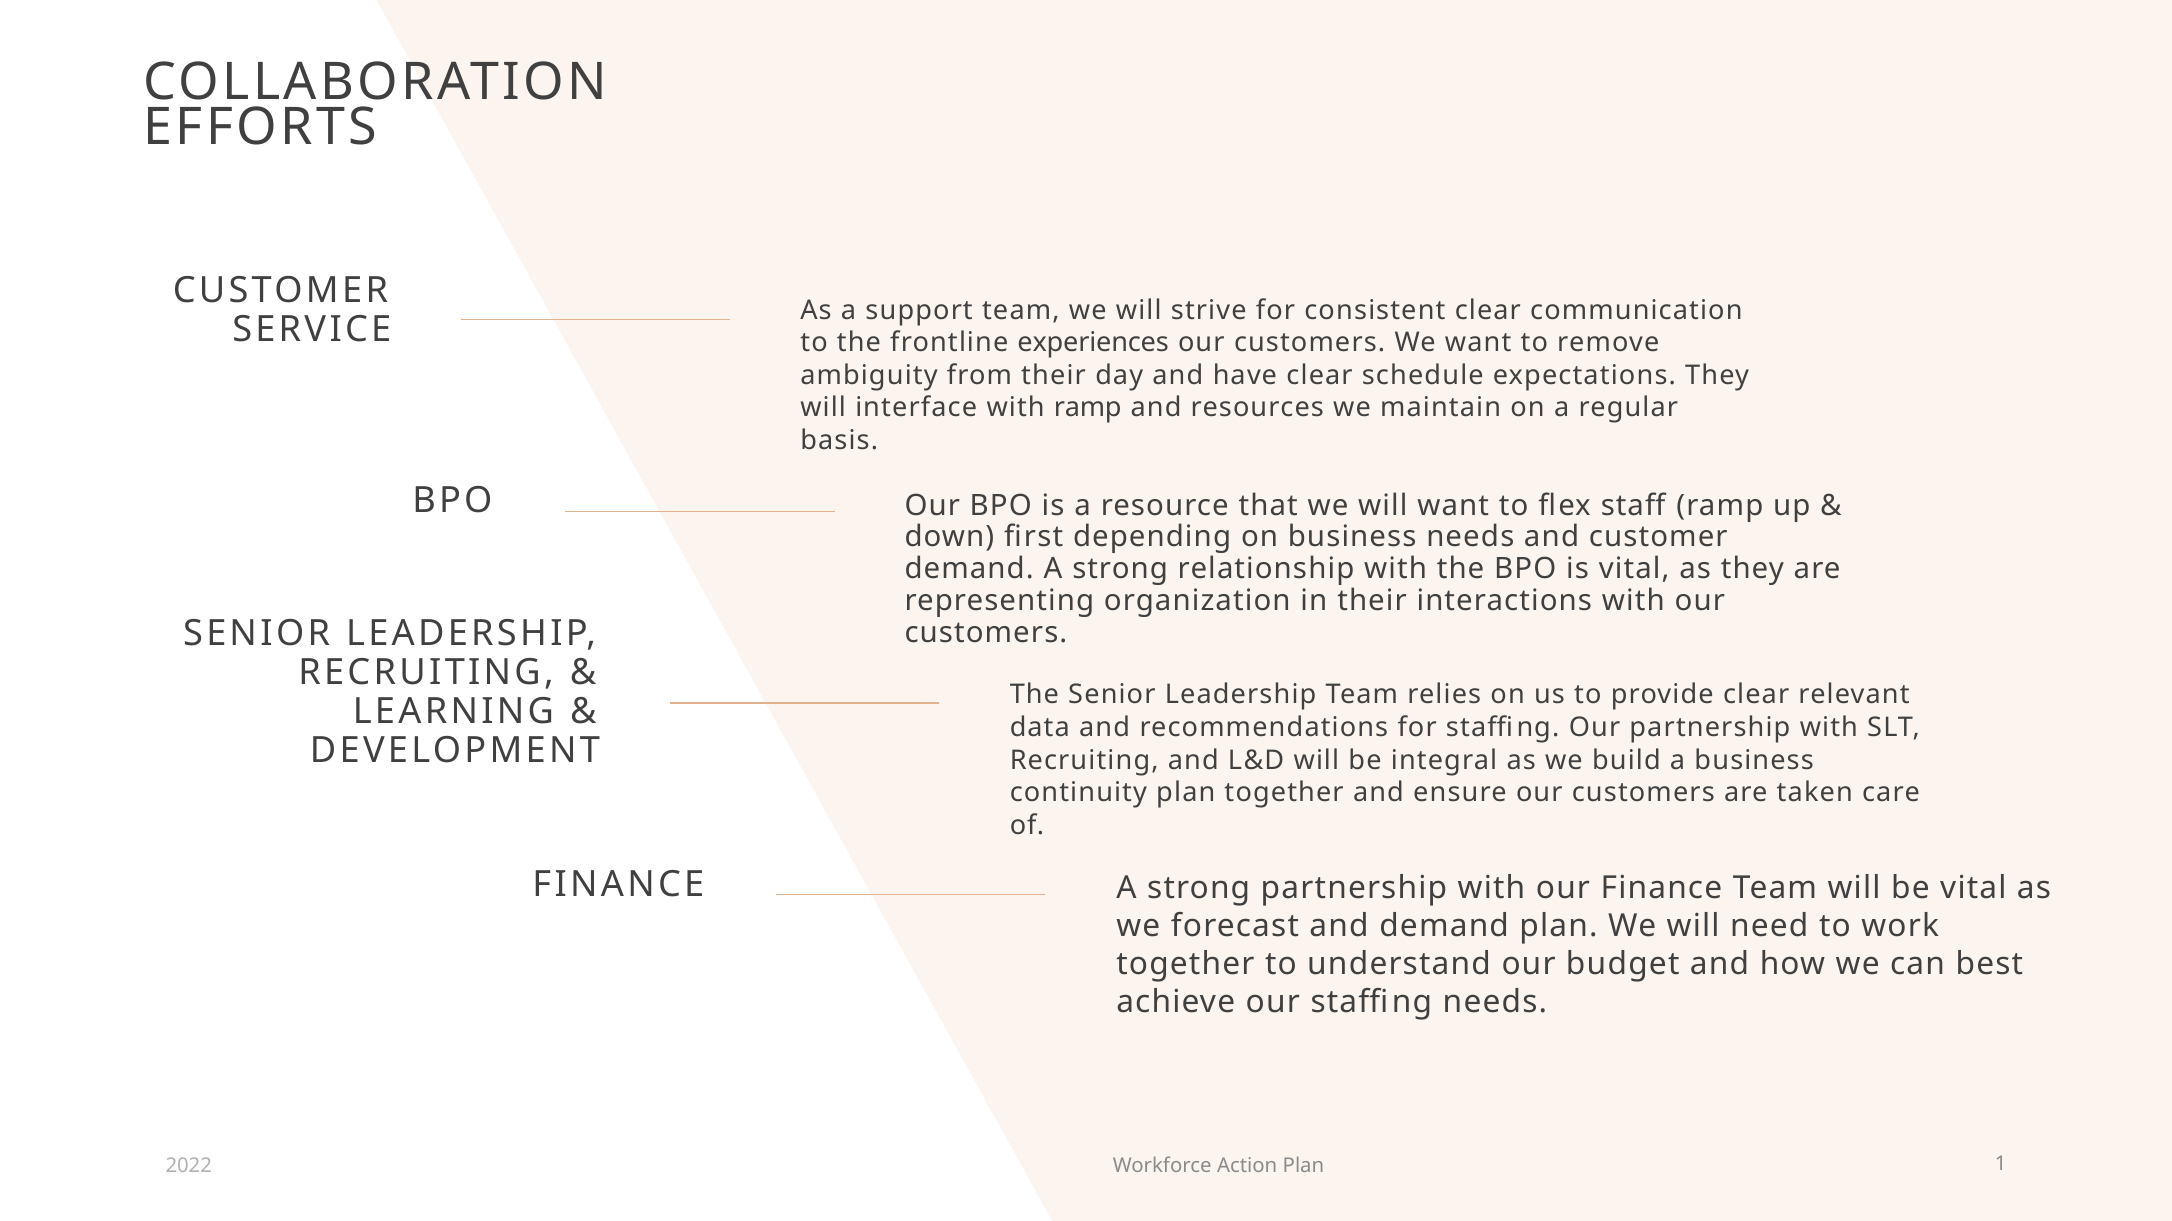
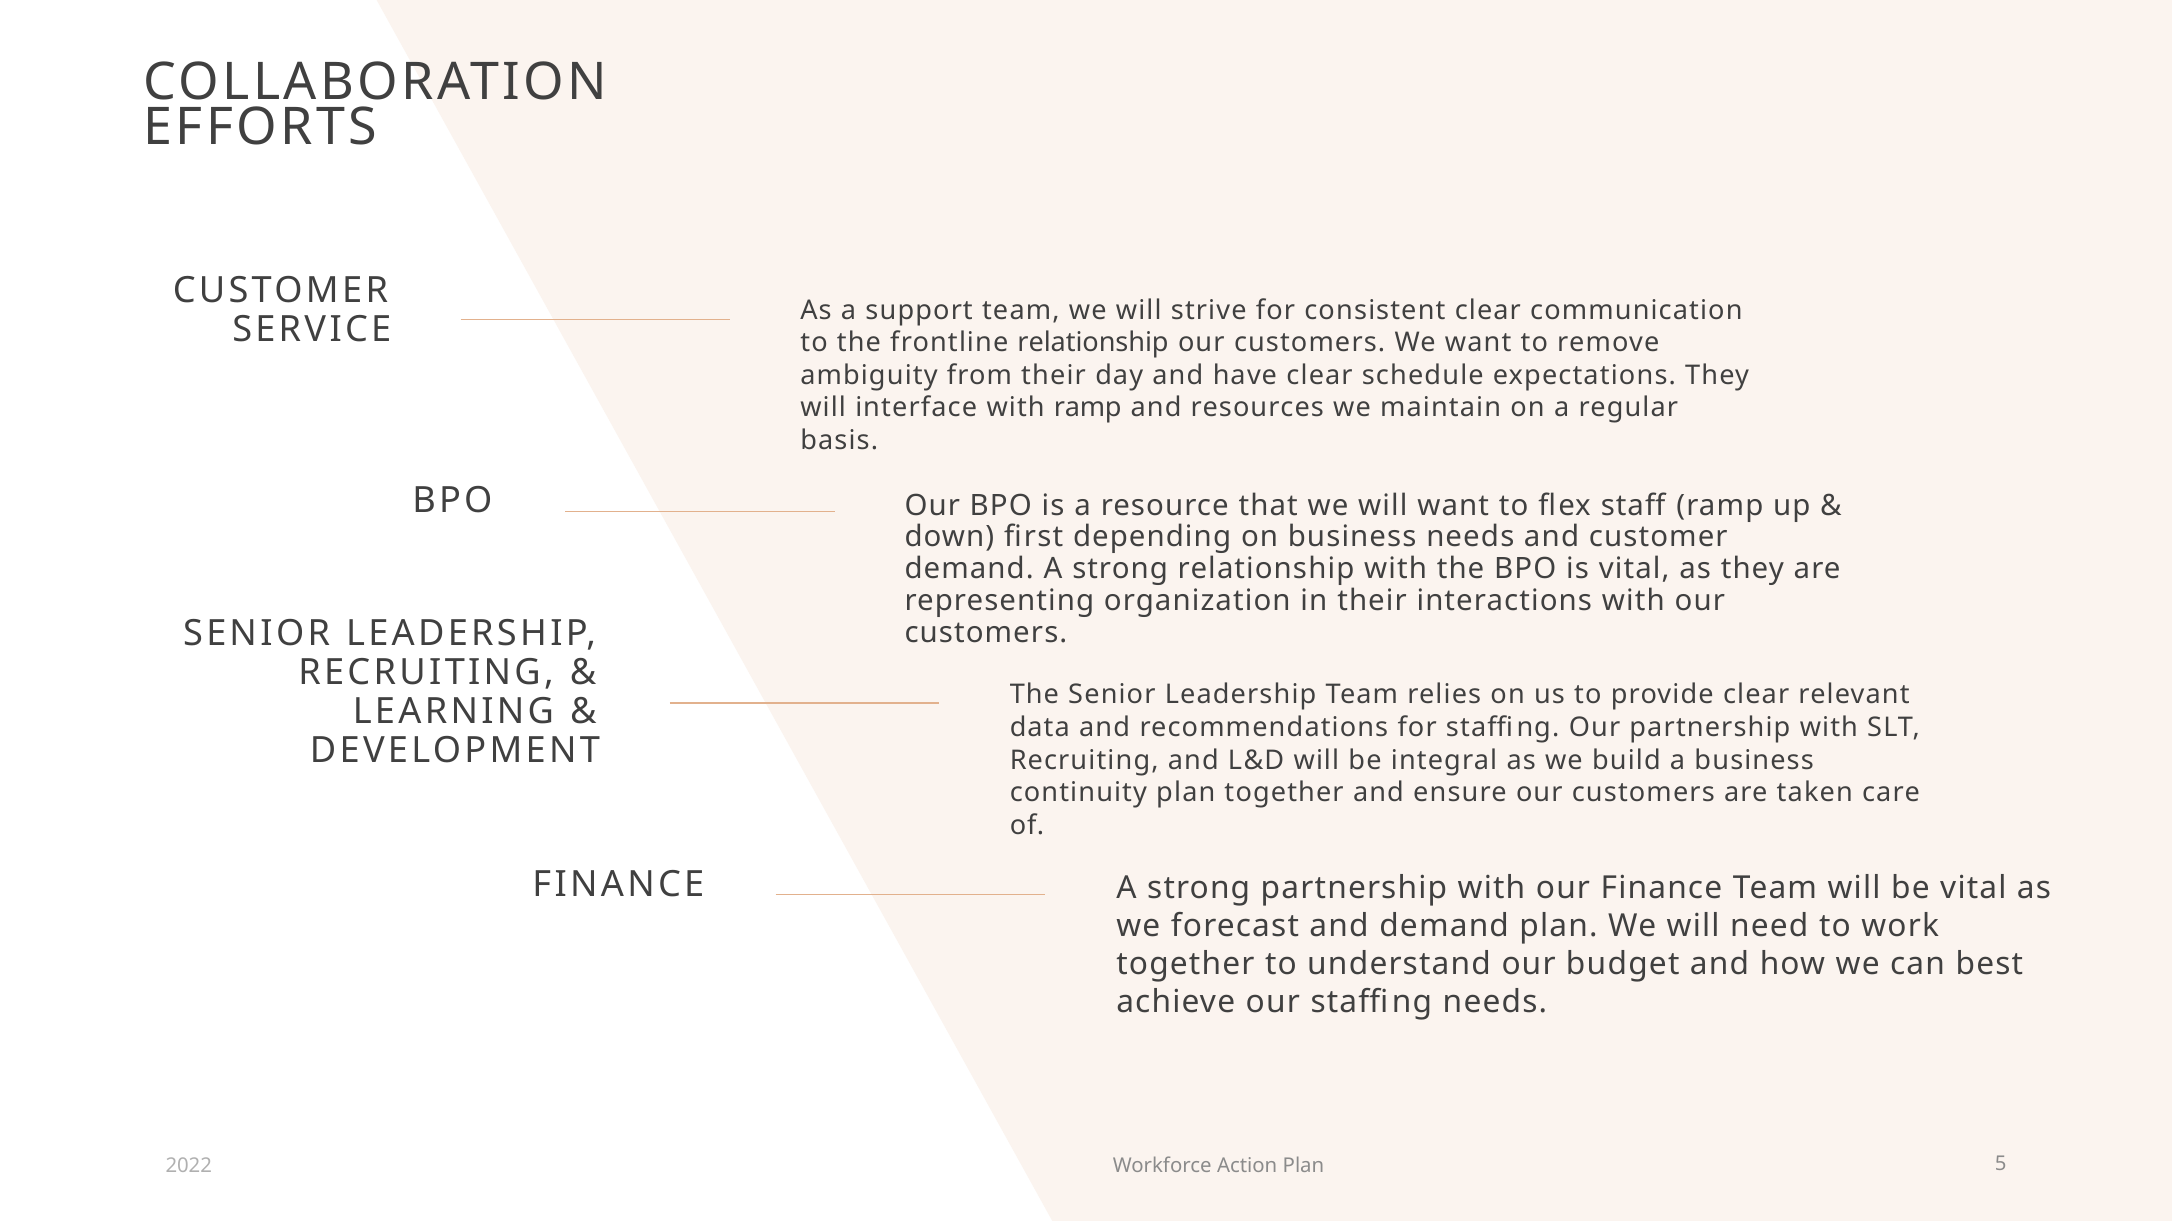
frontline experiences: experiences -> relationship (1093, 343)
1: 1 -> 5 (2001, 1165)
